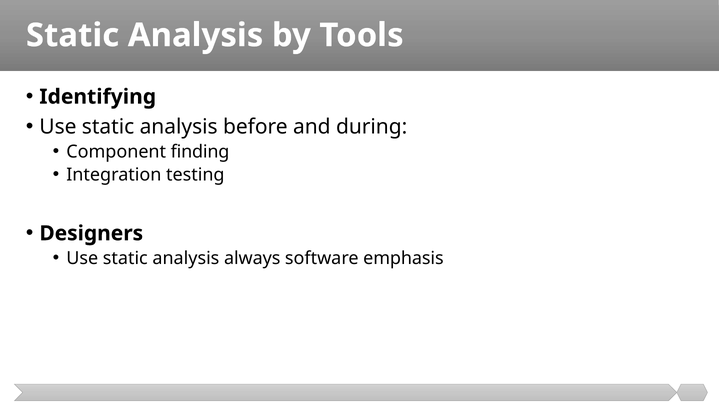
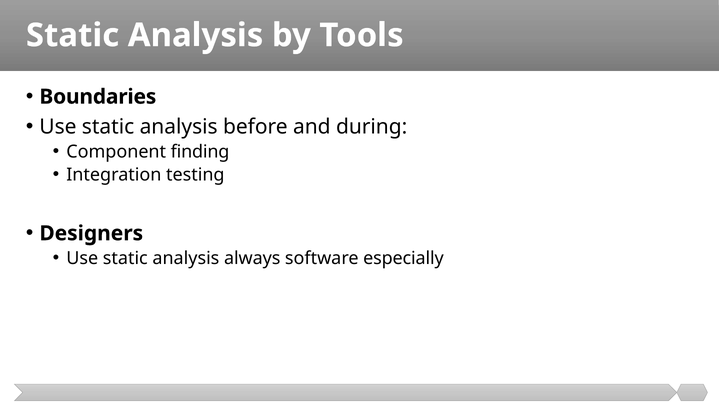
Identifying: Identifying -> Boundaries (98, 97)
emphasis: emphasis -> especially (403, 258)
